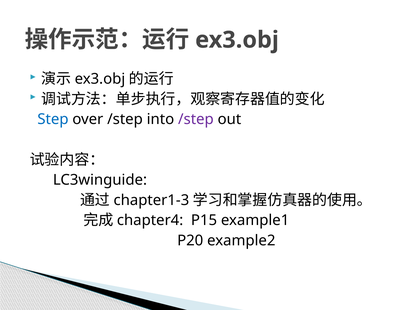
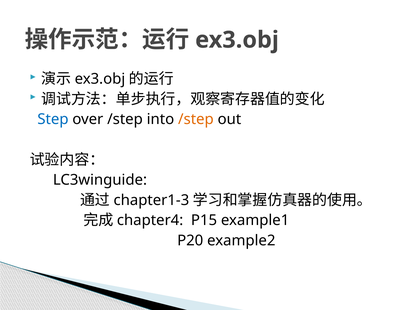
/step colour: purple -> orange (196, 119)
